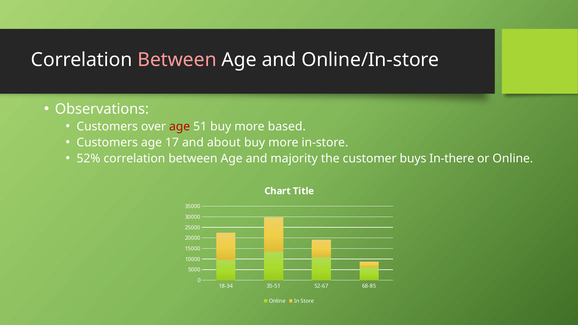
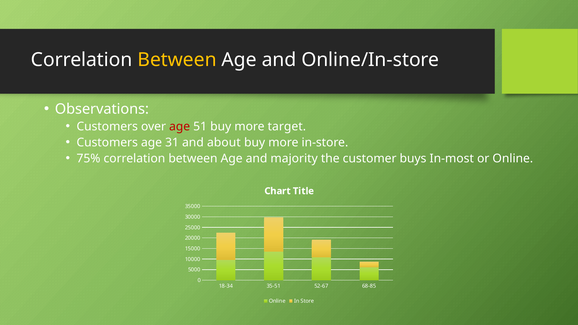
Between colour: pink -> yellow (177, 60)
based: based -> target (287, 126)
17: 17 -> 31 (172, 142)
52%: 52% -> 75% (88, 158)
In-there: In-there -> In-most (452, 158)
